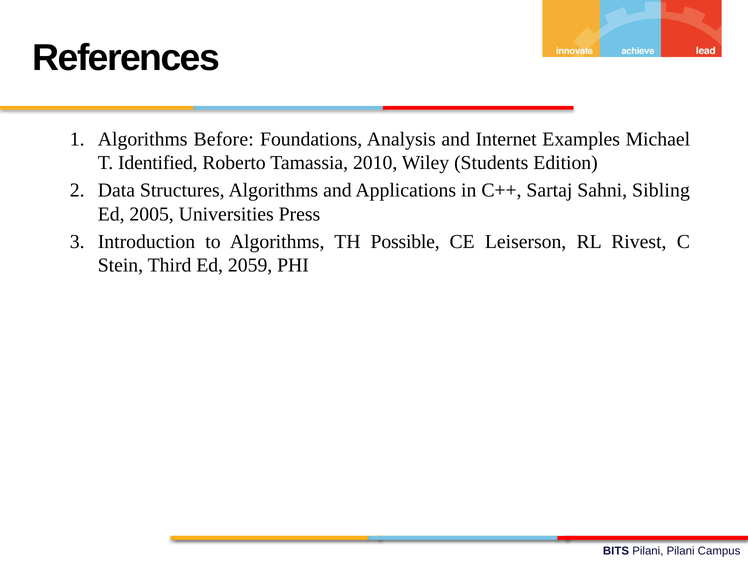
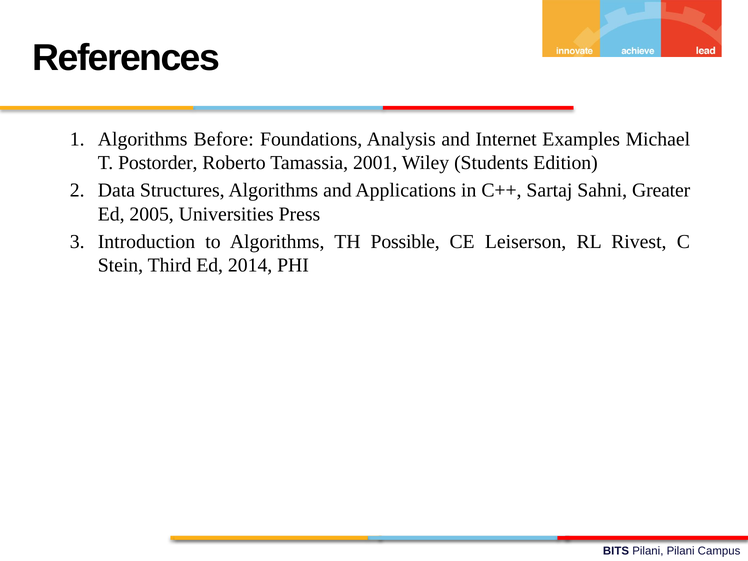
Identified: Identified -> Postorder (158, 163)
2010: 2010 -> 2001 (375, 163)
Sibling: Sibling -> Greater (661, 190)
2059: 2059 -> 2014 (250, 265)
